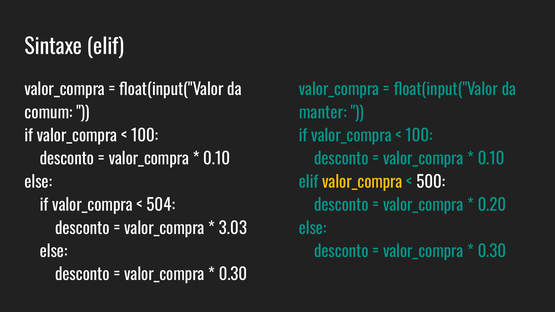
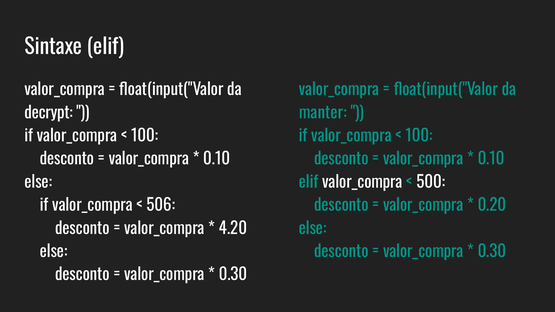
comum: comum -> decrypt (49, 113)
valor_compra colour: yellow -> white (362, 182)
504: 504 -> 506 (161, 206)
3.03: 3.03 -> 4.20 (233, 229)
